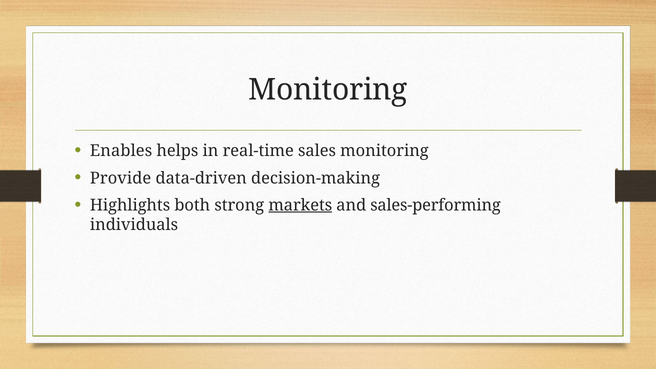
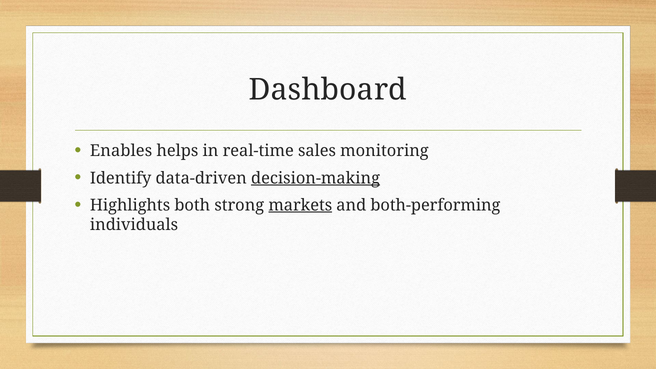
Monitoring: Monitoring -> Dashboard (328, 90)
Provide: Provide -> Identify (121, 178)
decision-making underline: none -> present (316, 178)
sales-performing: sales-performing -> both-performing (435, 205)
